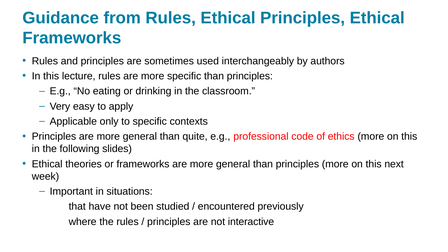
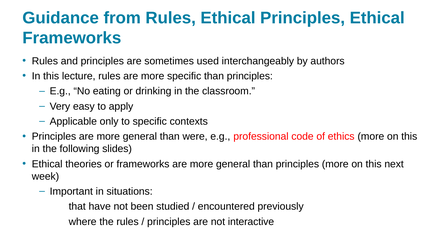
quite: quite -> were (195, 137)
